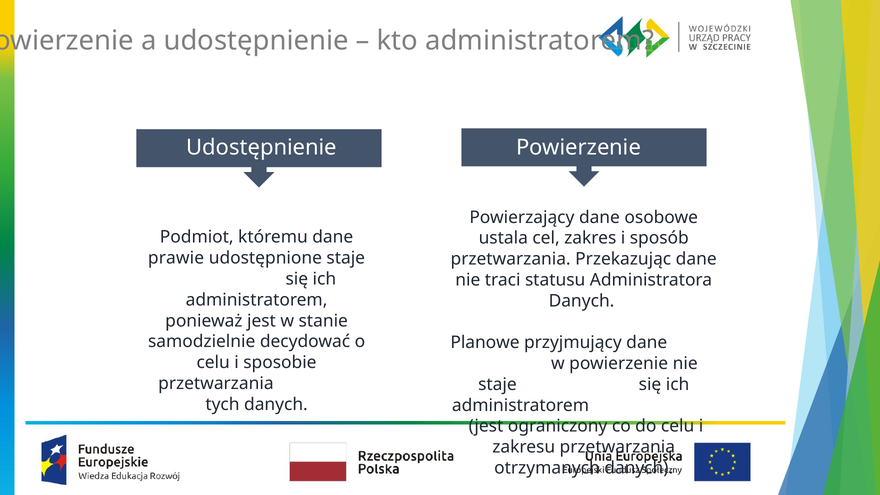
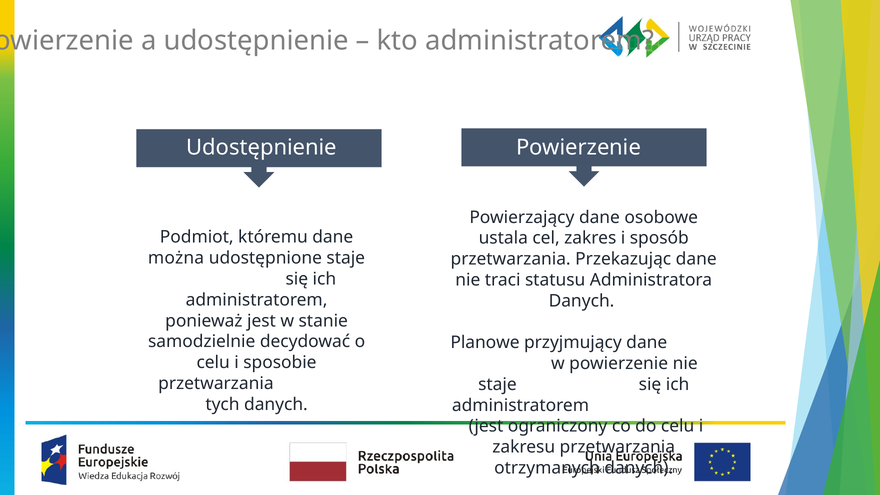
prawie: prawie -> można (176, 258)
